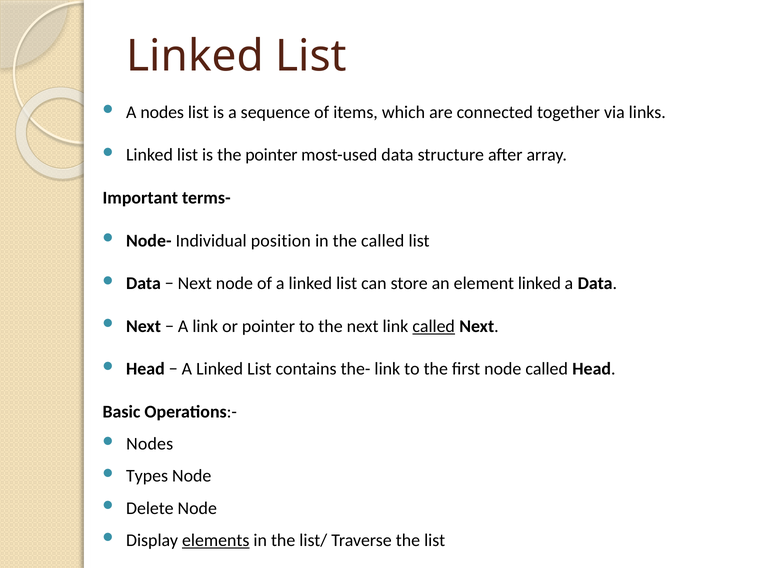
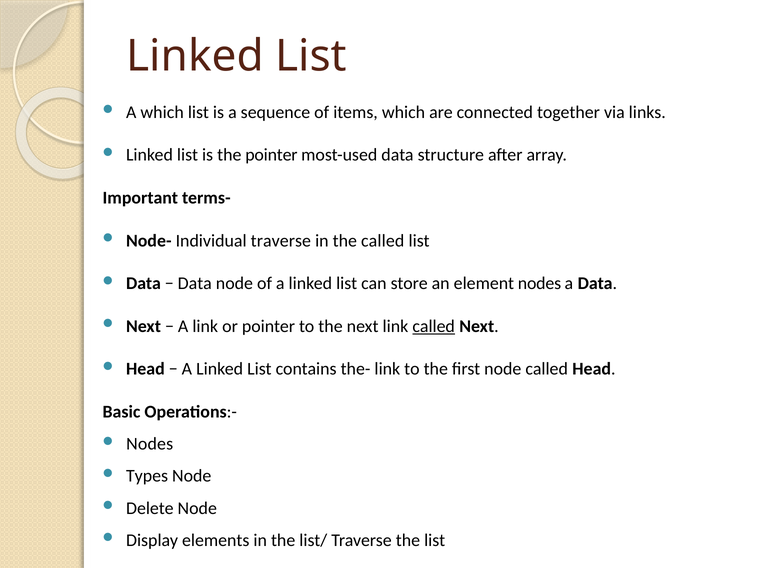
A nodes: nodes -> which (162, 112)
Individual position: position -> traverse (281, 241)
Next: Next -> Data (195, 283)
element linked: linked -> nodes (539, 283)
elements underline: present -> none (216, 540)
